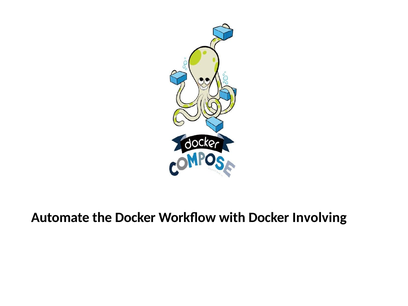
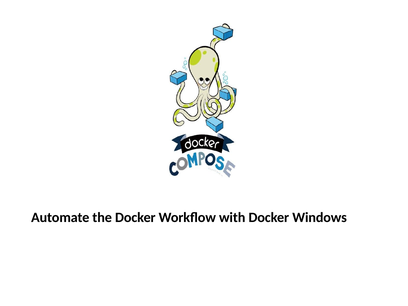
Involving: Involving -> Windows (320, 217)
